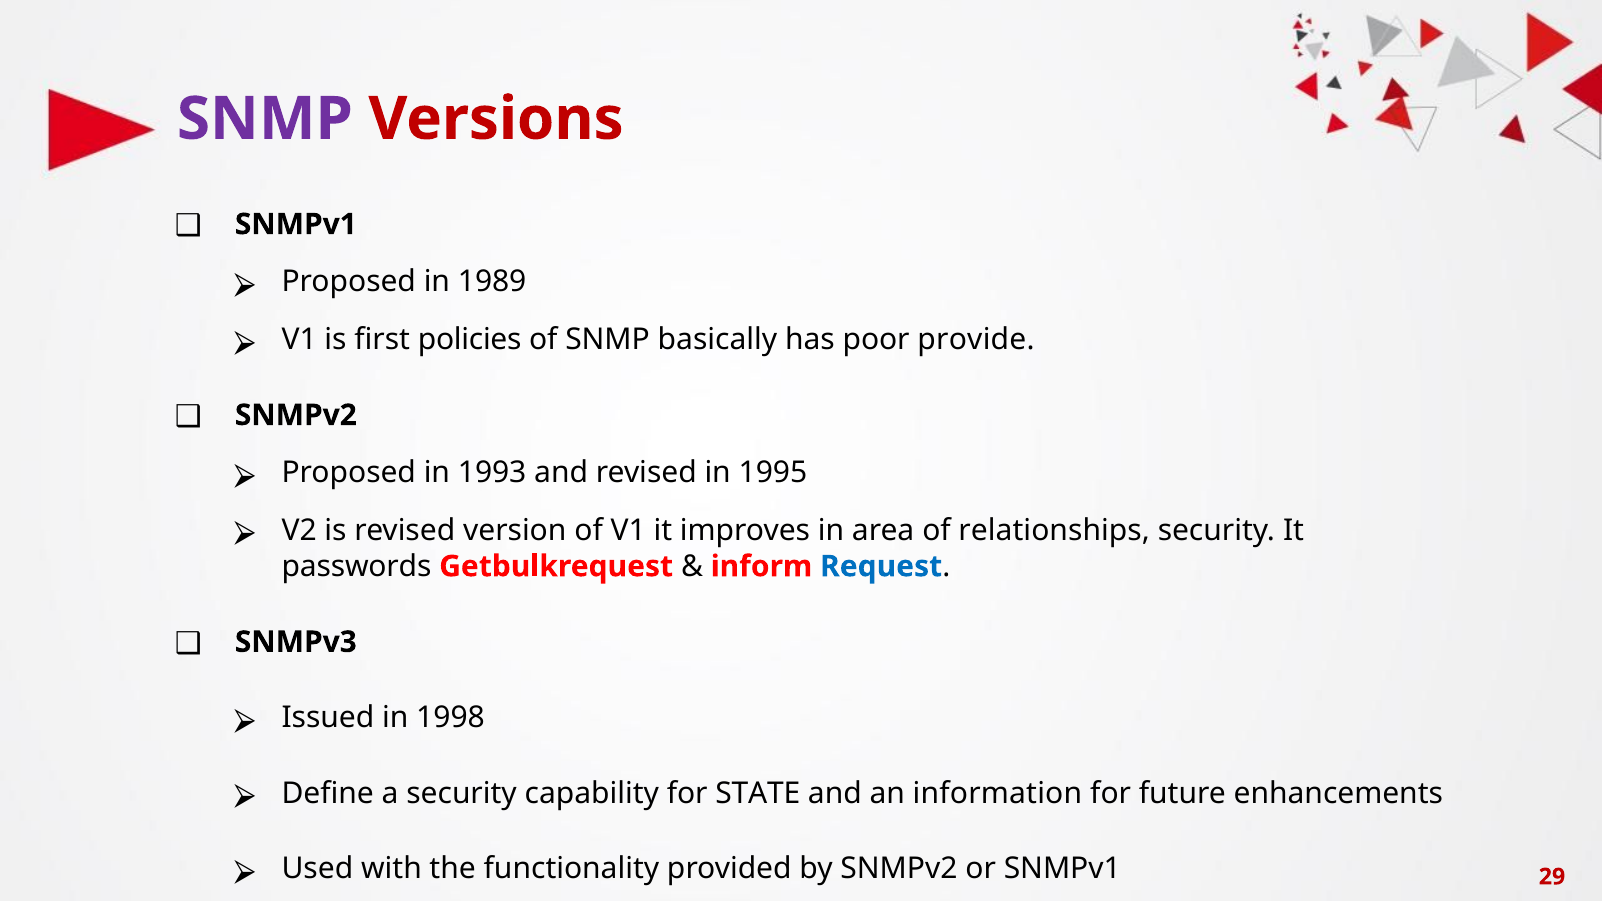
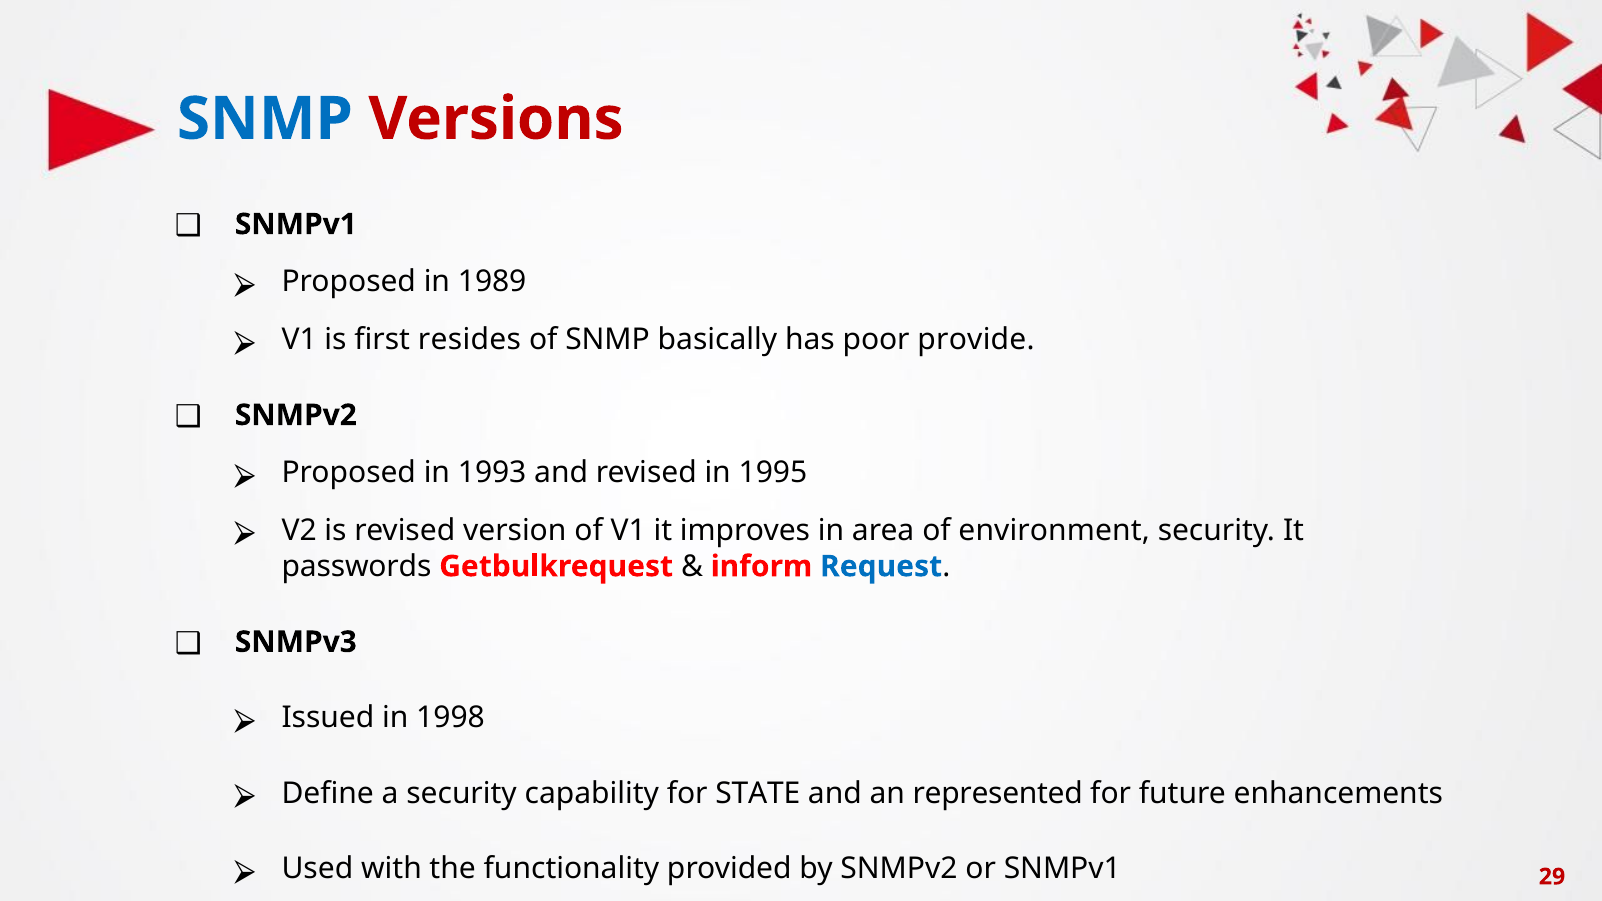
SNMP colour: purple -> blue (265, 119)
policies: policies -> resides (469, 340)
relationships: relationships -> environment (1054, 530)
information: information -> represented (998, 793)
